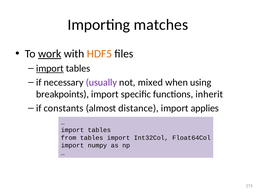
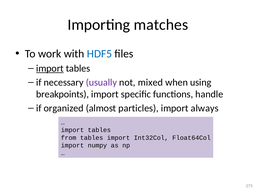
work underline: present -> none (50, 54)
HDF5 colour: orange -> blue (99, 54)
inherit: inherit -> handle (209, 94)
constants: constants -> organized (64, 108)
distance: distance -> particles (139, 108)
applies: applies -> always (205, 108)
